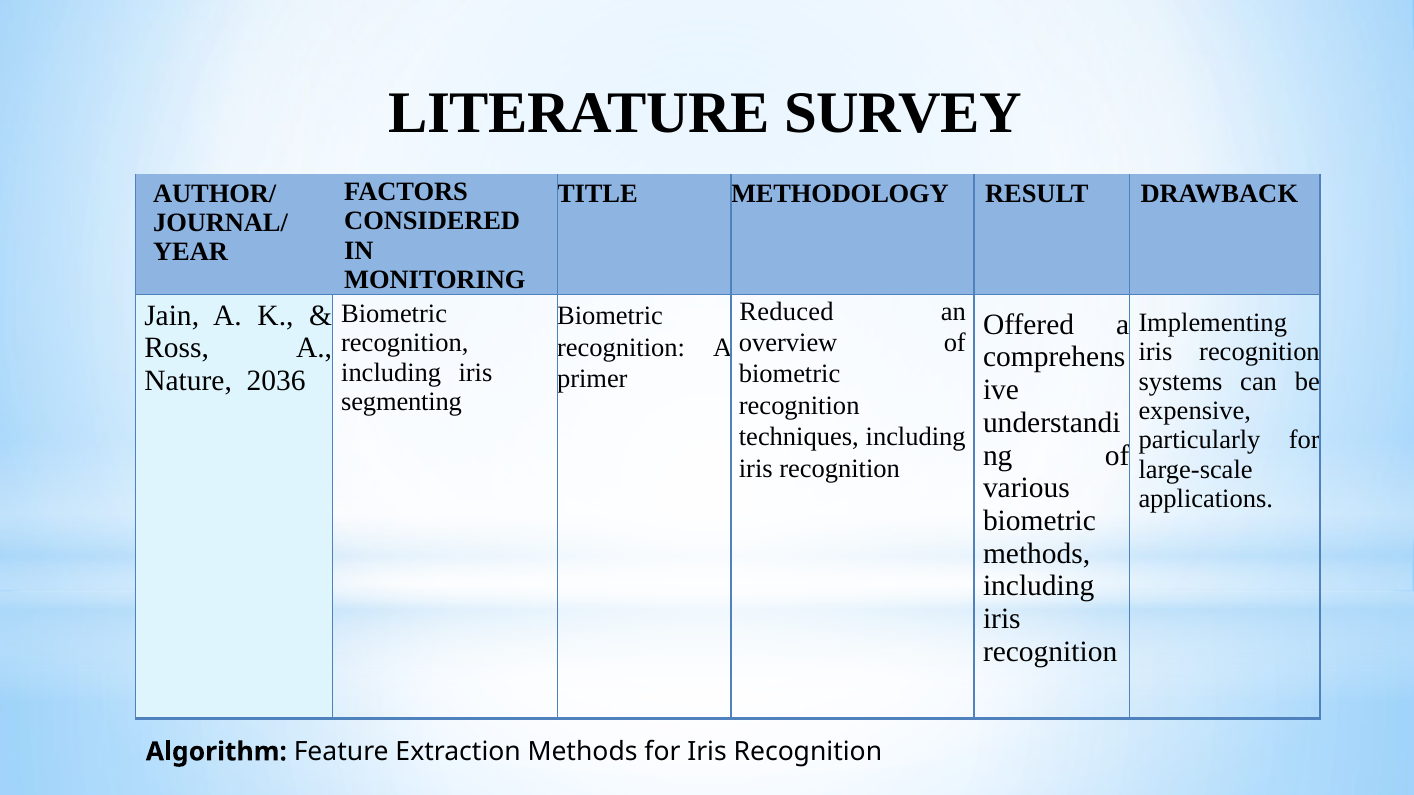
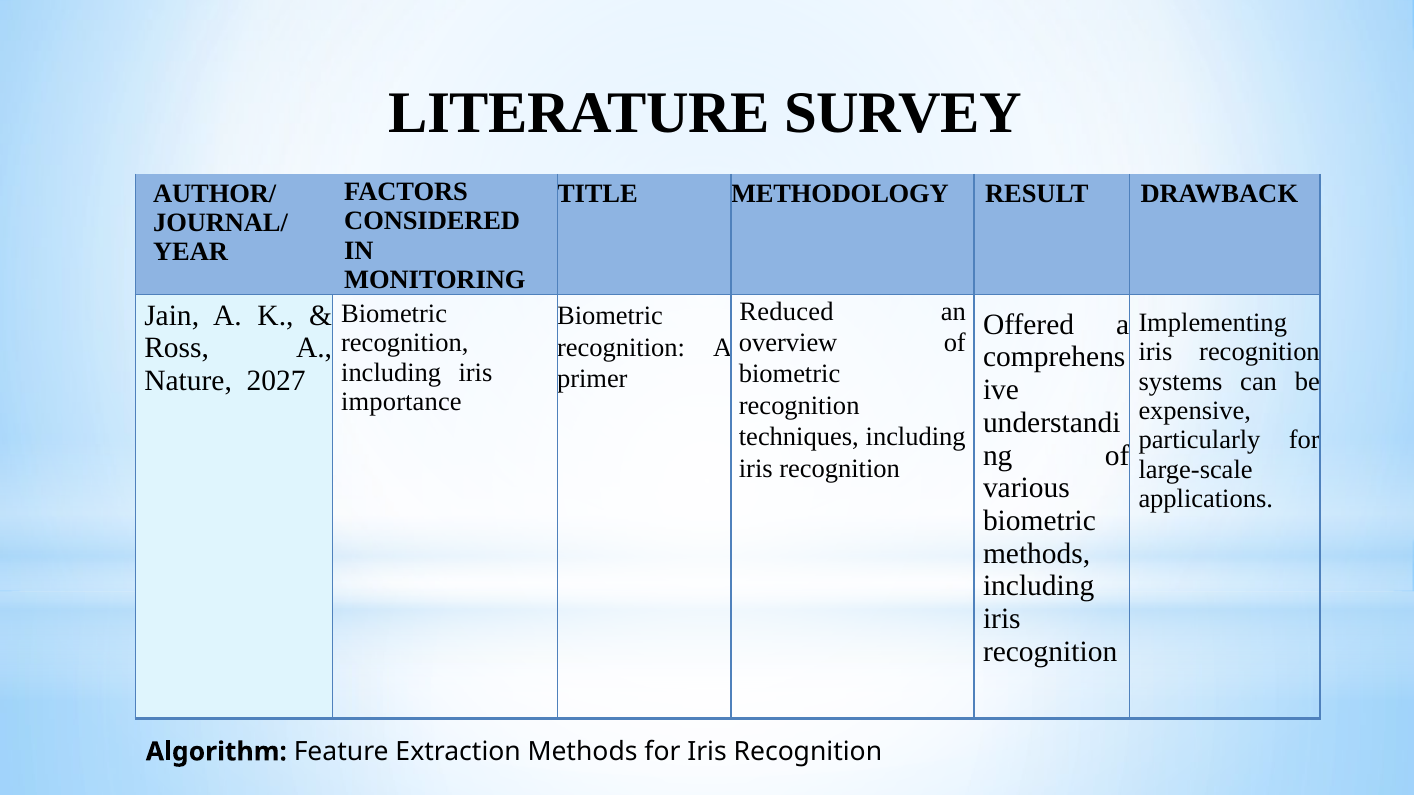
2036: 2036 -> 2027 (276, 381)
segmenting: segmenting -> importance (401, 402)
